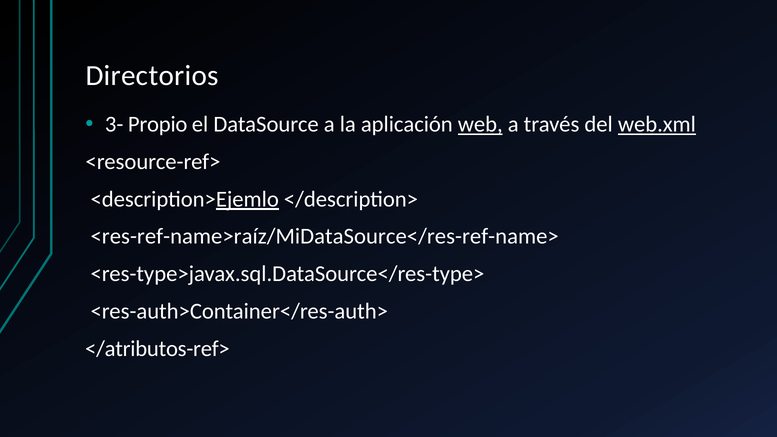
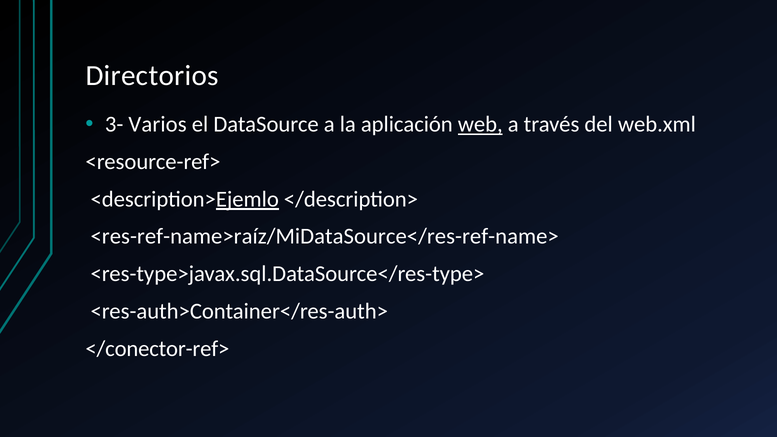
Propio: Propio -> Varios (158, 124)
web.xml underline: present -> none (657, 124)
</atributos-ref>: </atributos-ref> -> </conector-ref> (157, 349)
